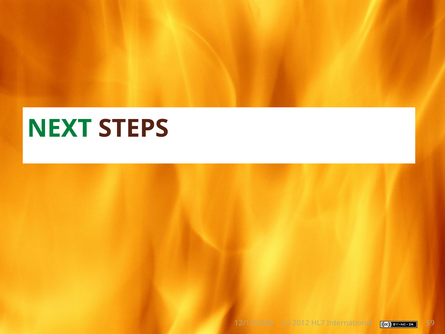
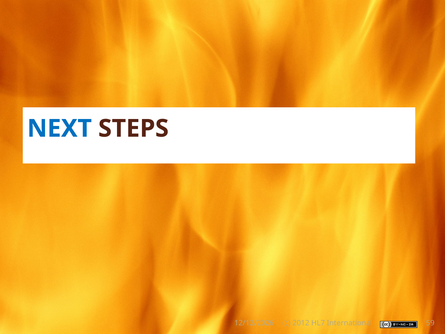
NEXT colour: green -> blue (59, 128)
